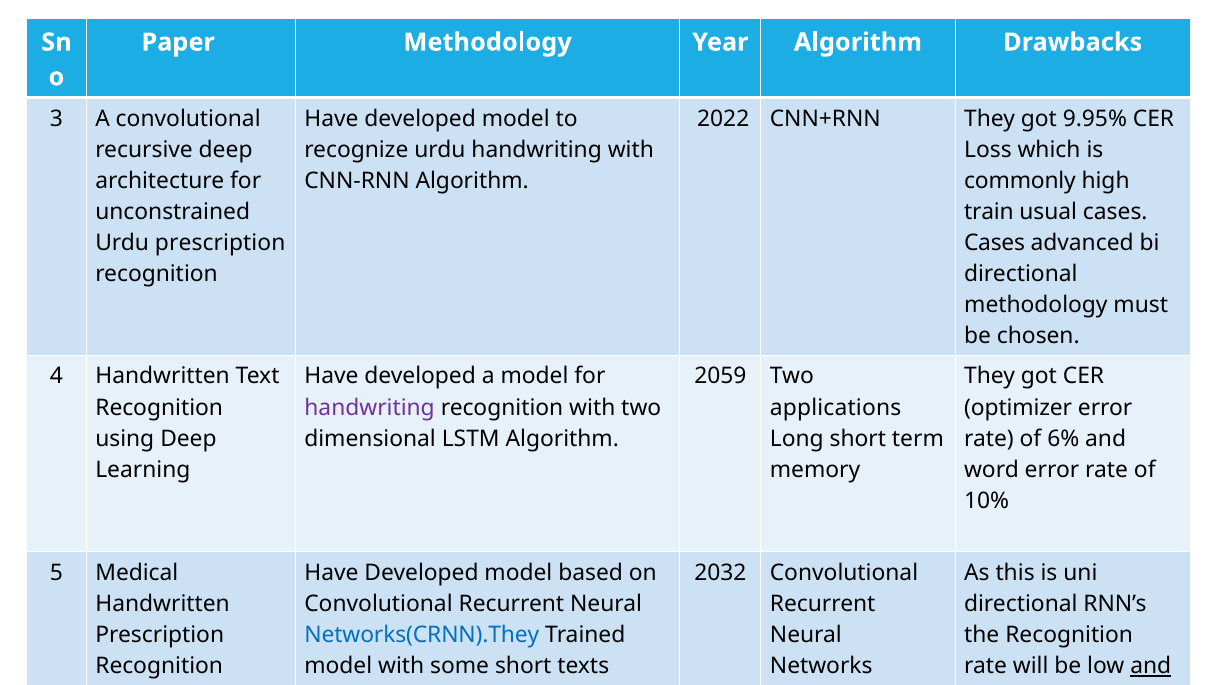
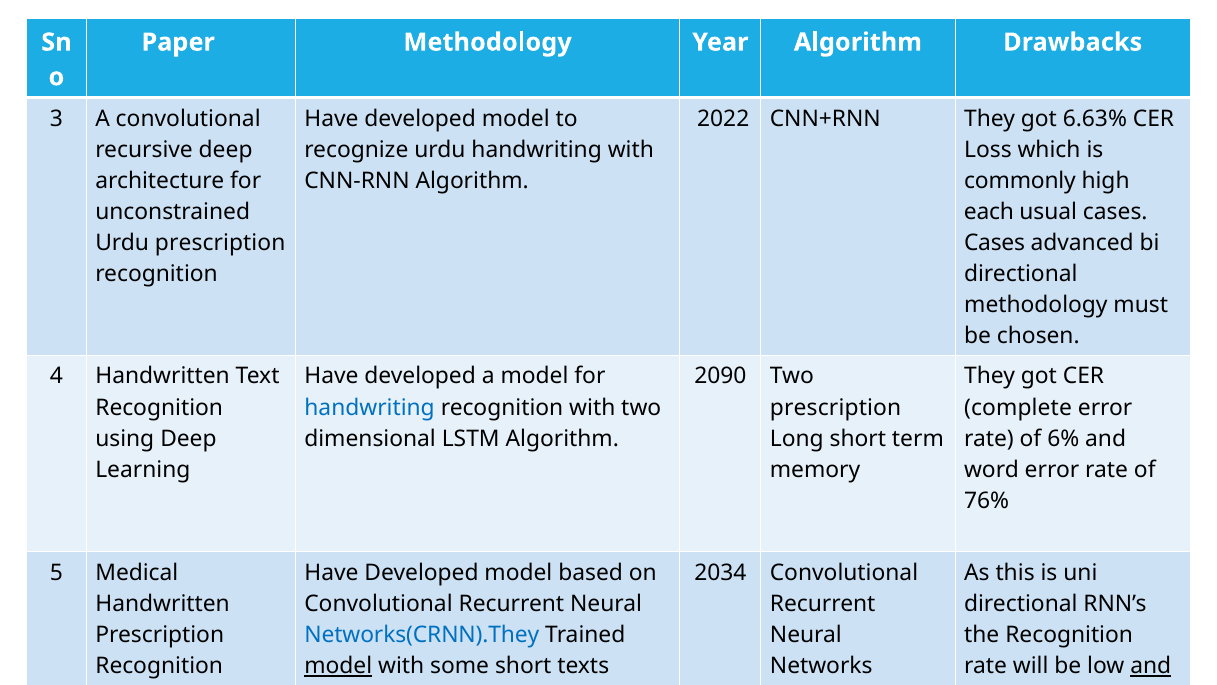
9.95%: 9.95% -> 6.63% (1095, 119)
train: train -> each (989, 212)
2059: 2059 -> 2090 (720, 376)
handwriting colour: purple -> blue (370, 407)
applications: applications -> prescription (836, 407)
optimizer: optimizer -> complete (1018, 407)
10%: 10% -> 76% (987, 500)
2032: 2032 -> 2034 (720, 573)
model underline: none -> present (338, 666)
